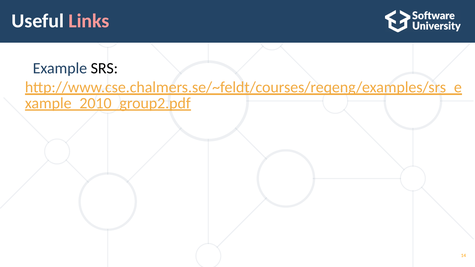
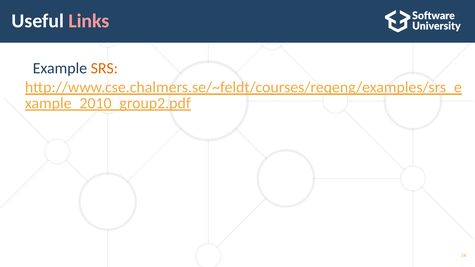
SRS colour: black -> orange (104, 68)
